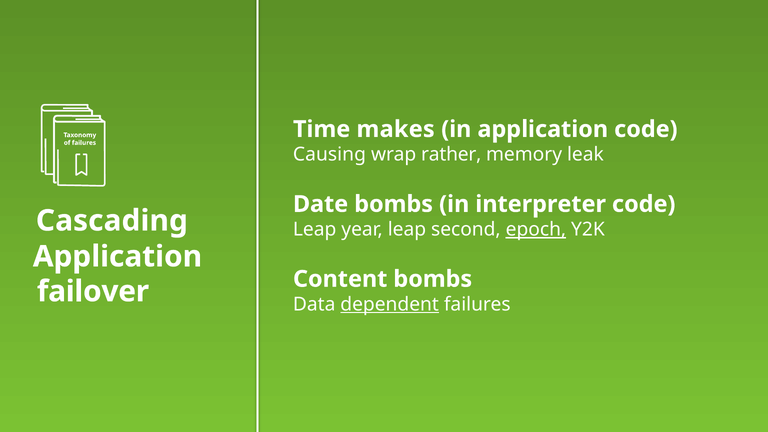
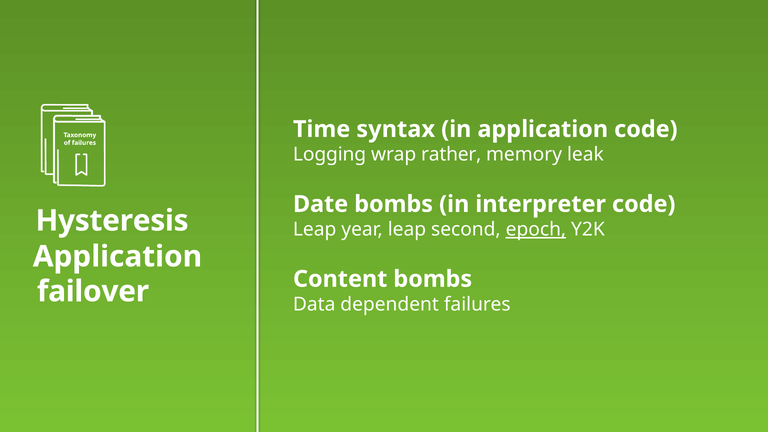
makes: makes -> syntax (396, 129)
Causing: Causing -> Logging (330, 155)
Cascading: Cascading -> Hysteresis (112, 221)
dependent underline: present -> none (390, 304)
